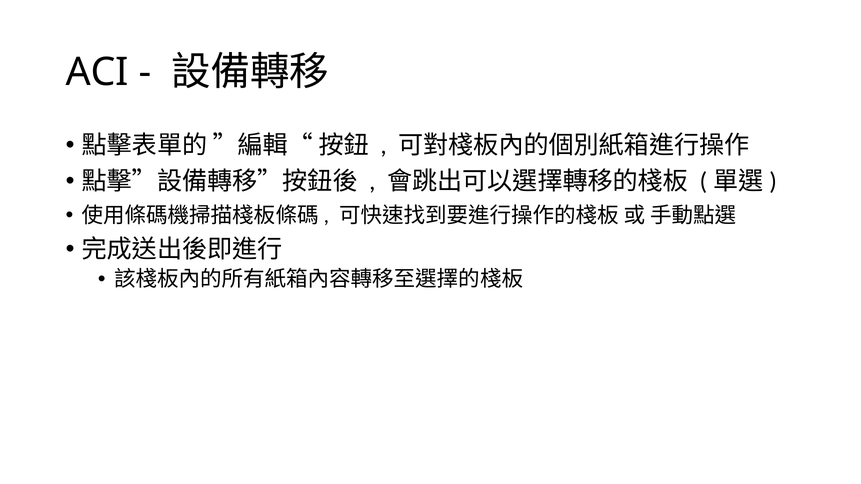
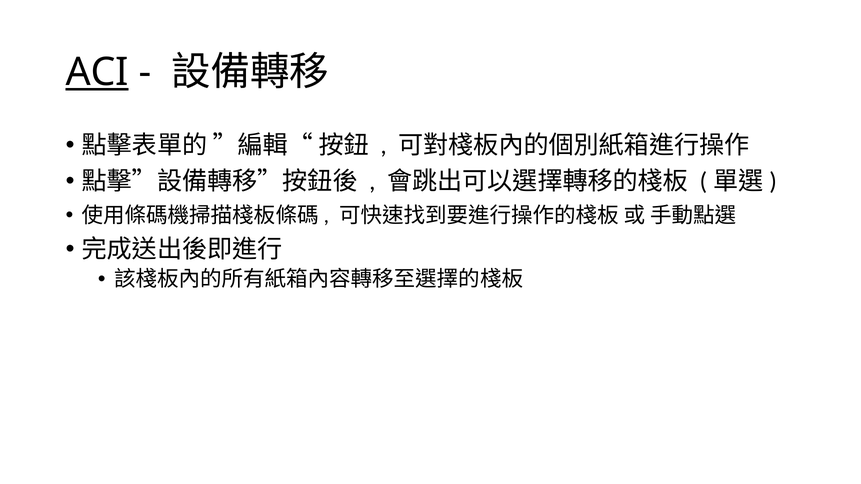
ACI underline: none -> present (97, 72)
